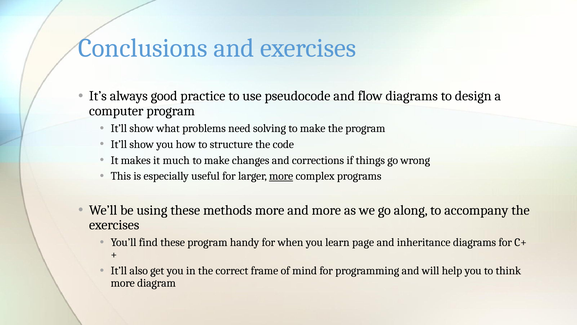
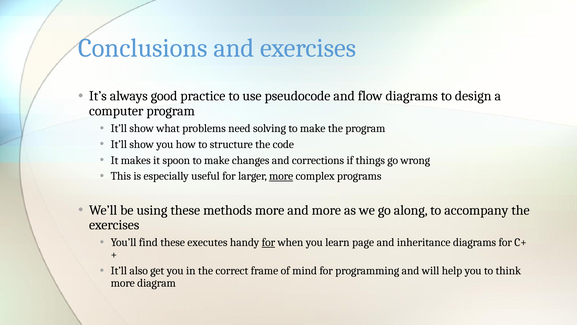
much: much -> spoon (176, 160)
these program: program -> executes (207, 242)
for underline: none -> present (268, 242)
